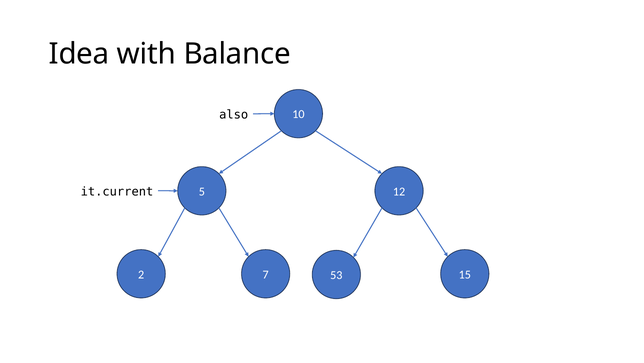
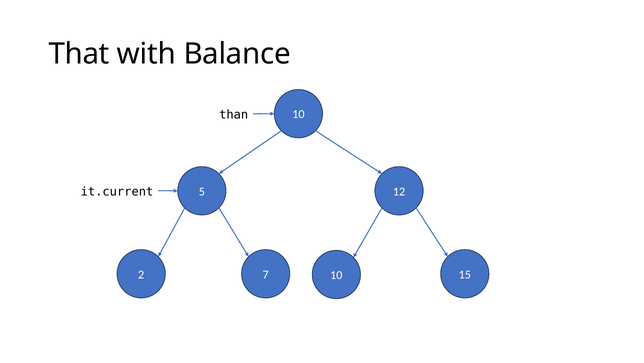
Idea: Idea -> That (79, 54)
also: also -> than (234, 114)
7 53: 53 -> 10 (336, 275)
